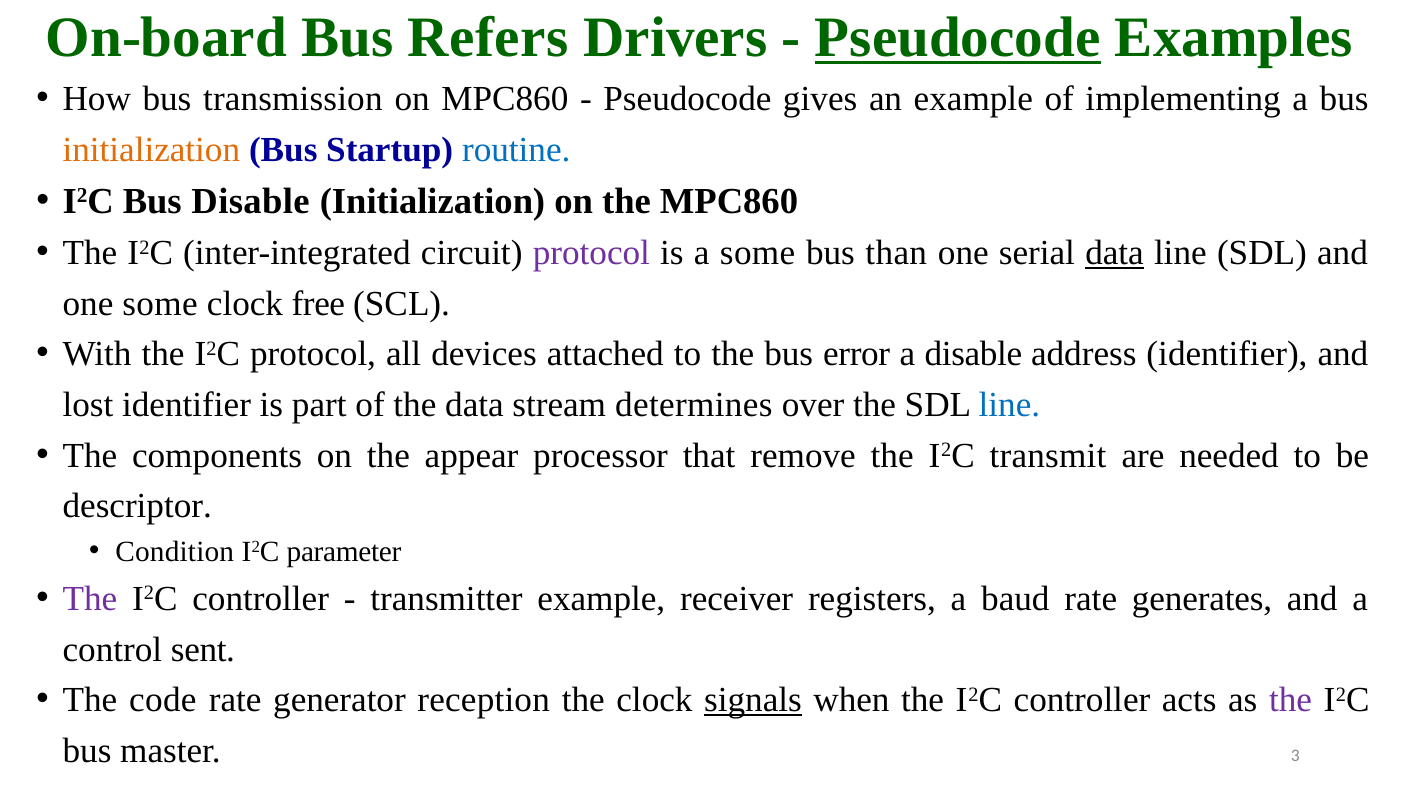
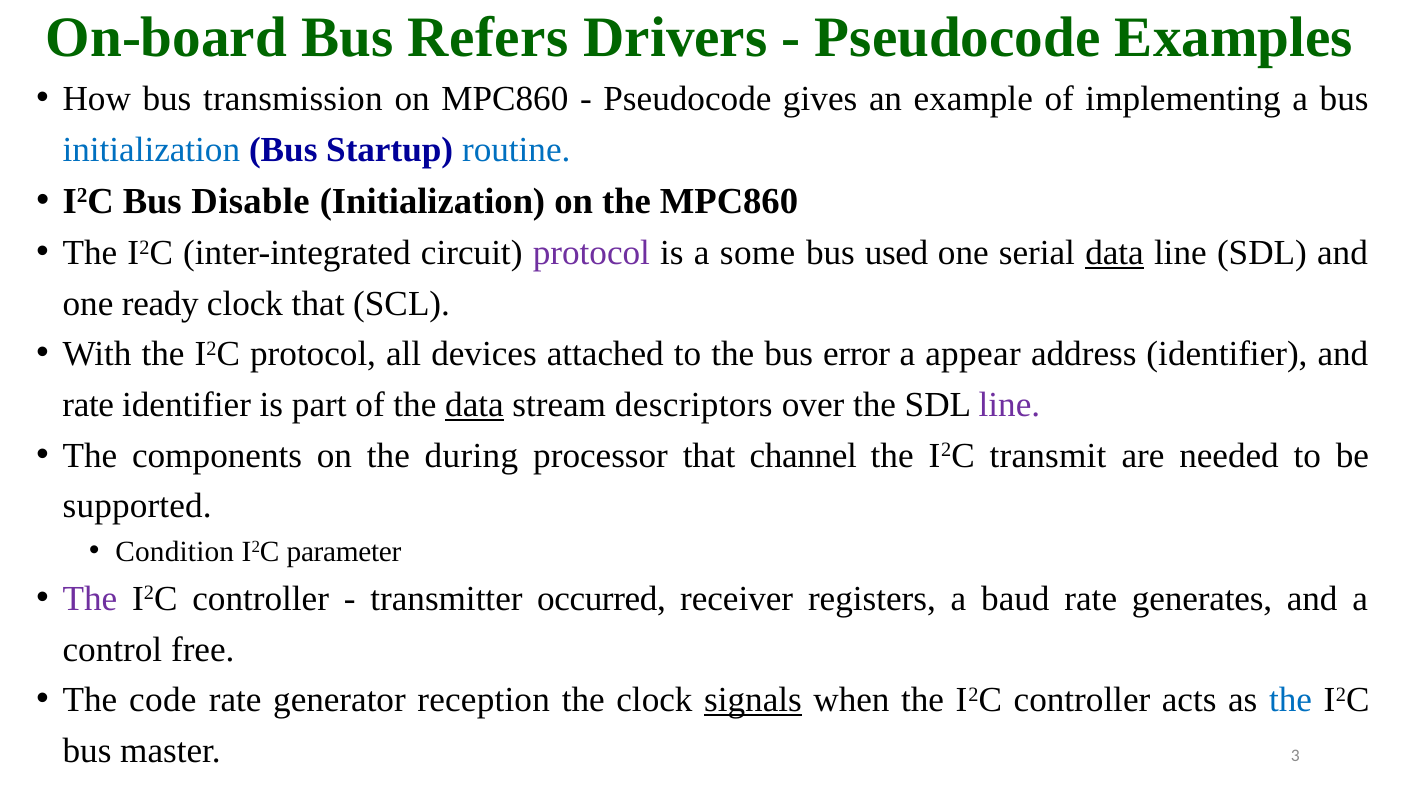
Pseudocode underline: present -> none (958, 38)
initialization colour: orange -> blue (151, 150)
than: than -> used (897, 253)
one some: some -> ready (160, 304)
clock free: free -> that (318, 304)
a disable: disable -> appear (973, 354)
lost: lost -> rate (88, 405)
data underline: none -> present (474, 405)
determines: determines -> descriptors (694, 405)
line colour: blue -> purple (1009, 405)
appear: appear -> during (471, 456)
remove: remove -> channel (803, 456)
descriptor: descriptor -> supported (137, 506)
transmitter example: example -> occurred (602, 599)
sent: sent -> free (203, 650)
the colour: purple -> blue (1291, 701)
